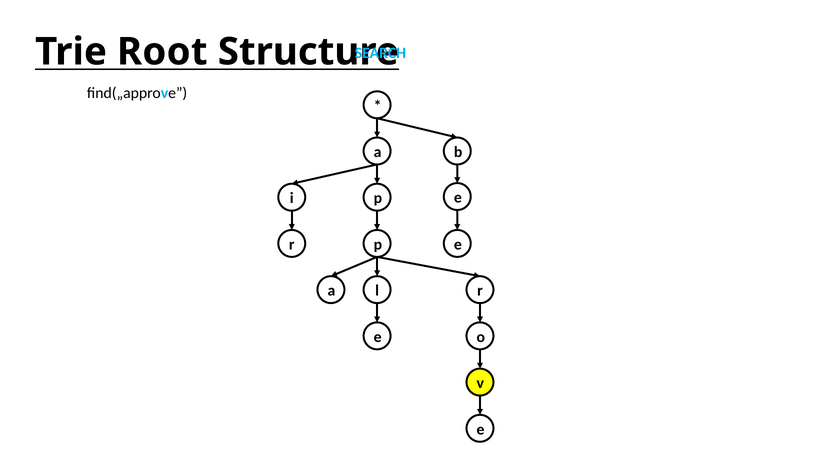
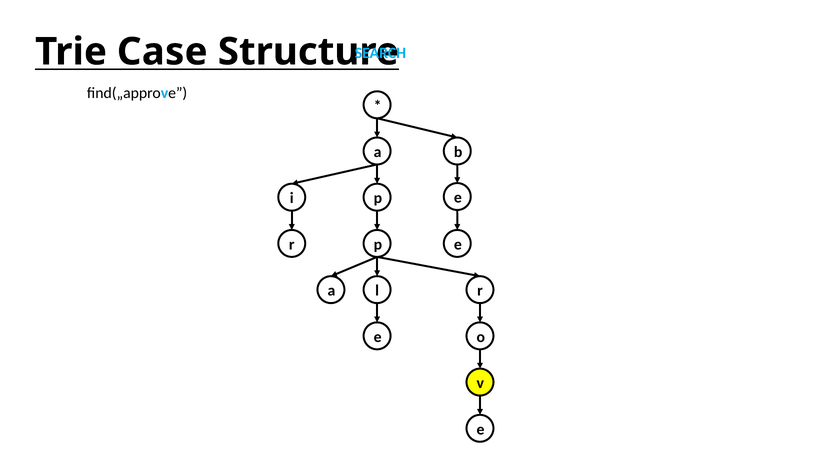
Root: Root -> Case (162, 52)
